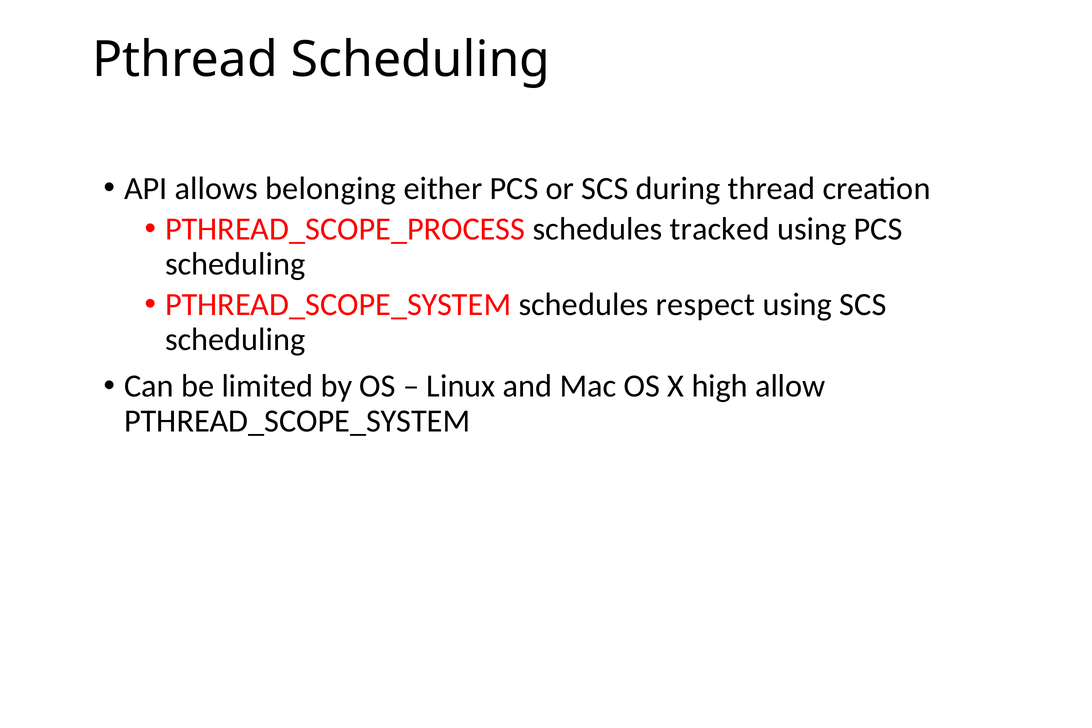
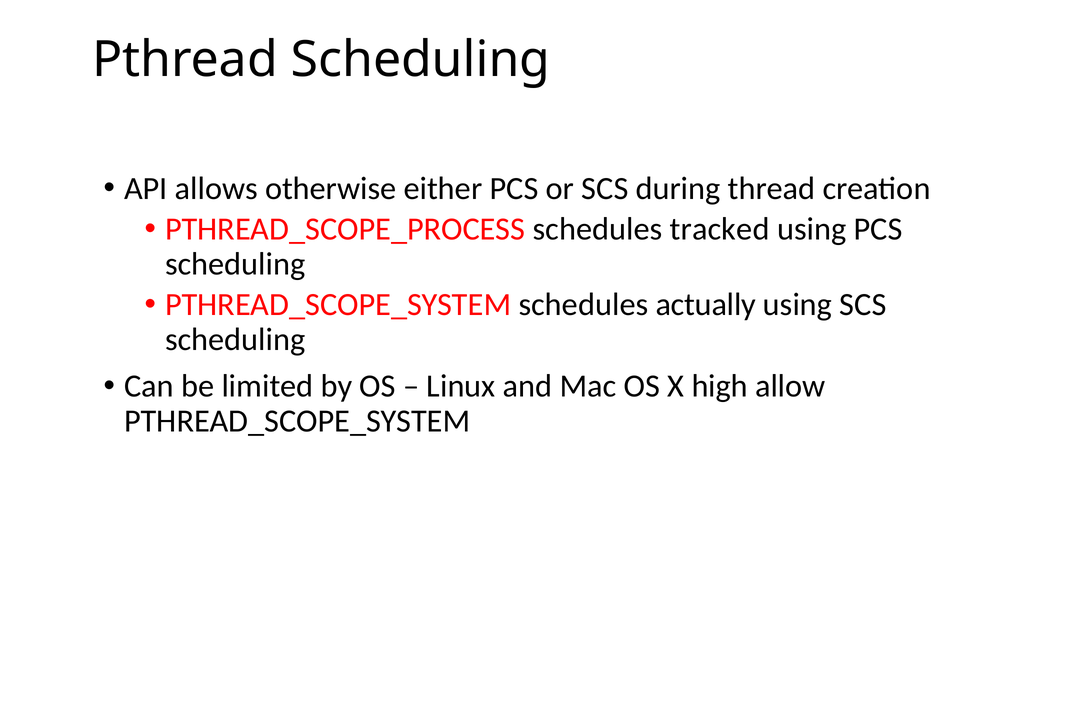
belonging: belonging -> otherwise (331, 188)
respect: respect -> actually (706, 305)
